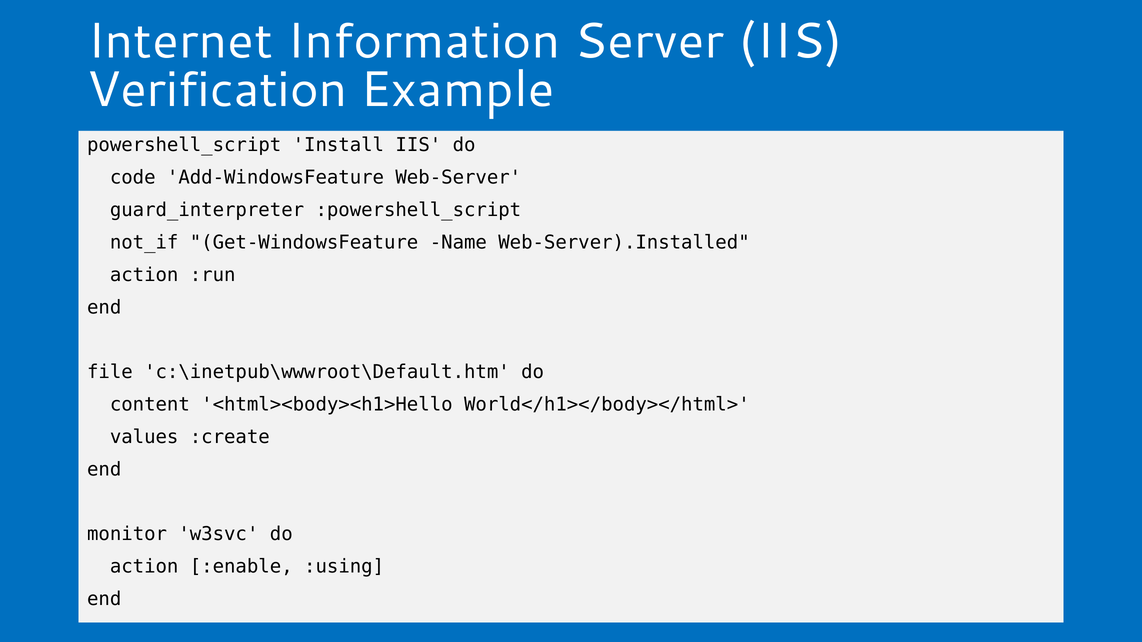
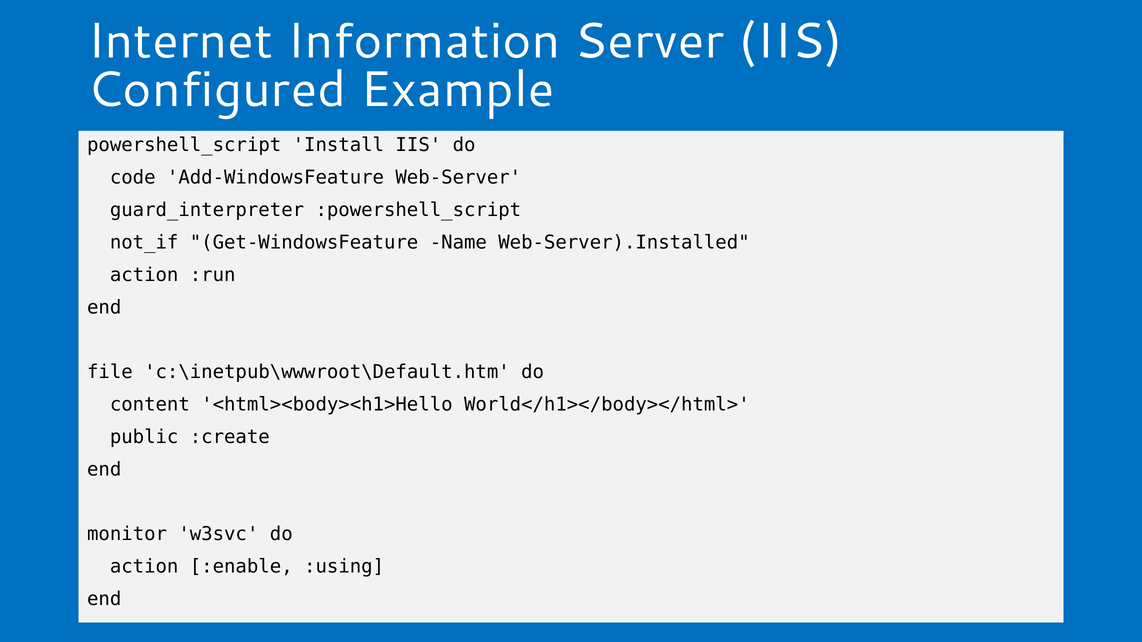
Verification: Verification -> Configured (217, 90)
values: values -> public (144, 437)
